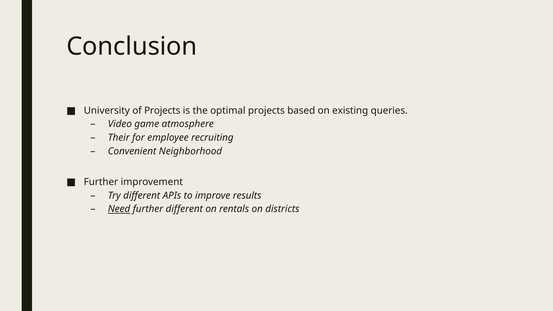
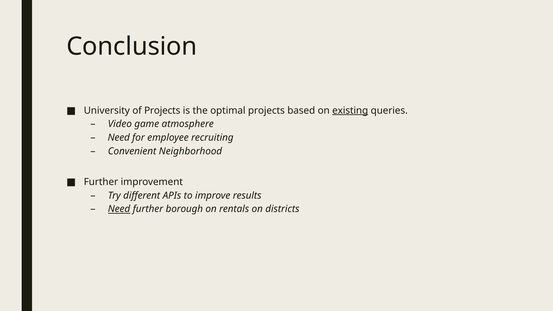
existing underline: none -> present (350, 110)
Their: Their -> Need (119, 138)
further different: different -> borough (184, 209)
